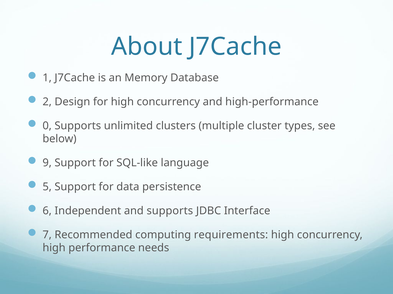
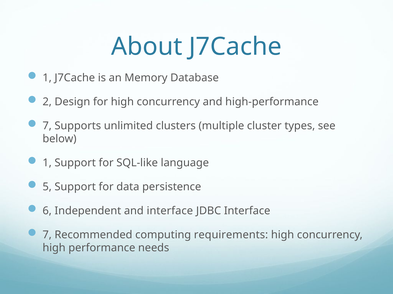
0: 0 -> 7 (47, 126)
9: 9 -> 1 (47, 163)
and supports: supports -> interface (170, 211)
